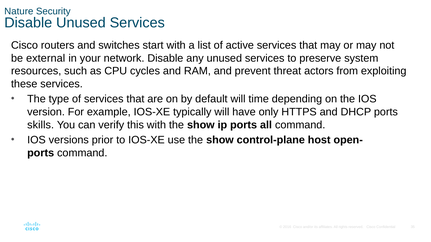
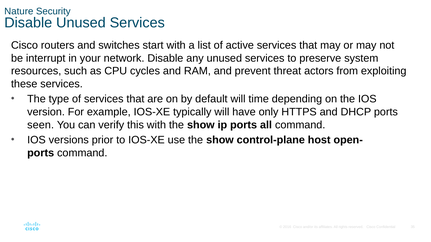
external: external -> interrupt (46, 58)
skills: skills -> seen (41, 125)
